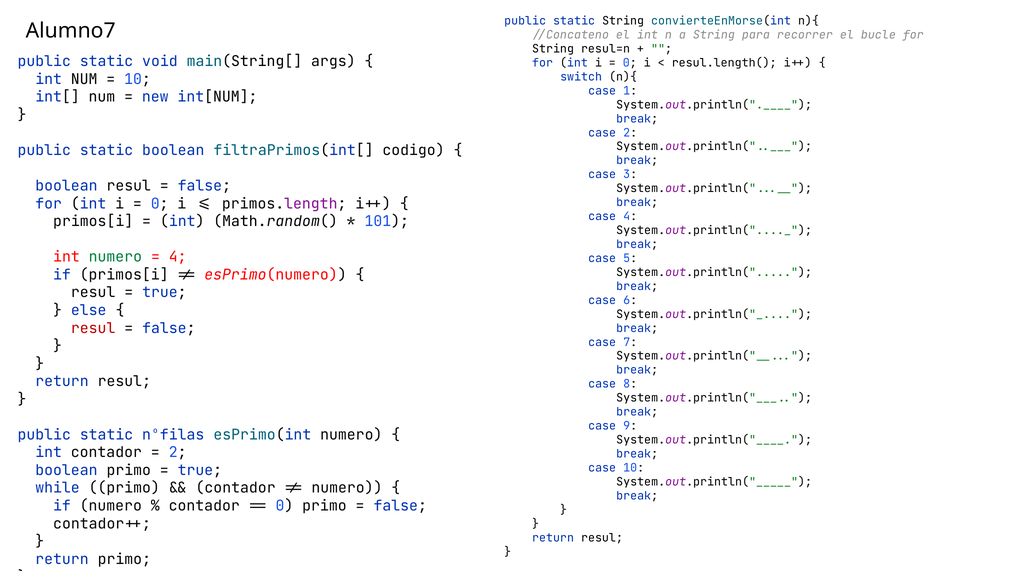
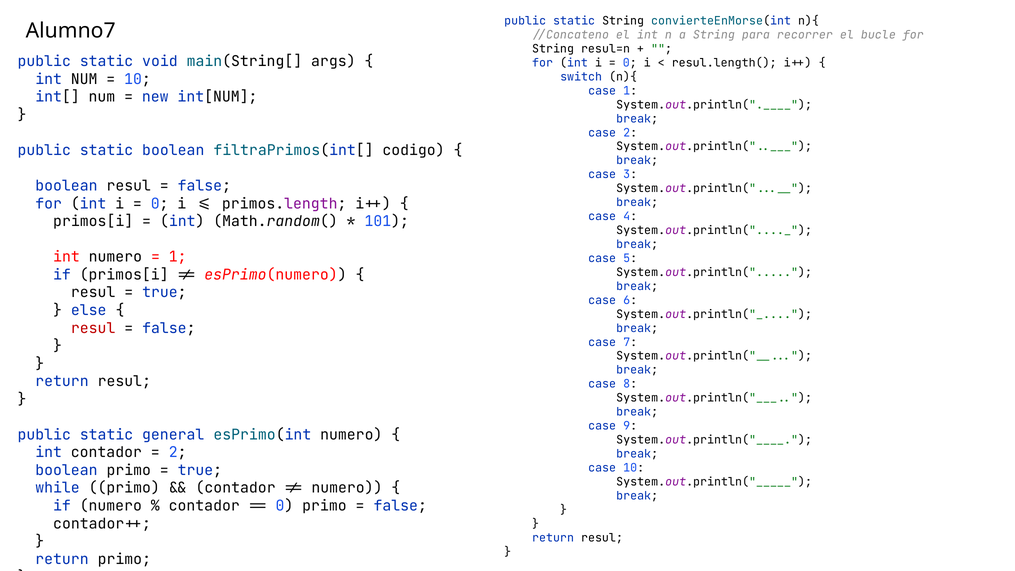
numero colour: green -> black (115, 257)
4: 4 -> 1 (178, 257)
nºfilas: nºfilas -> general (173, 435)
